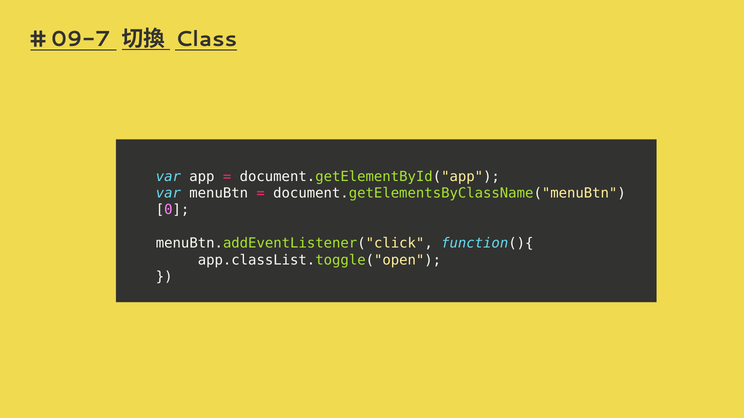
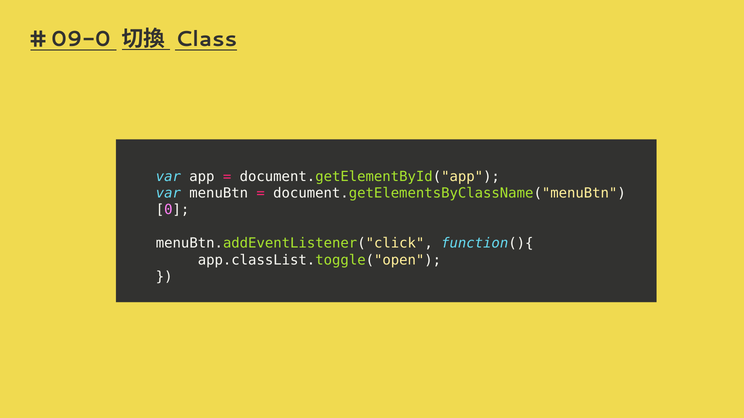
09-7: 09-7 -> 09-0 (81, 39)
